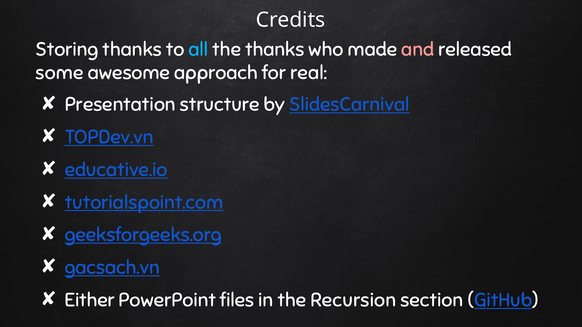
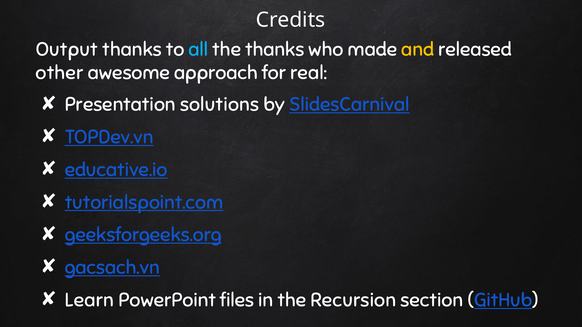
Storing: Storing -> Output (67, 50)
and colour: pink -> yellow (418, 50)
some: some -> other (60, 73)
structure: structure -> solutions (220, 105)
Either: Either -> Learn (89, 300)
